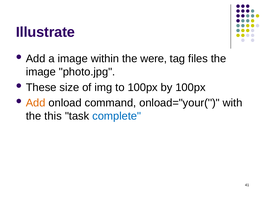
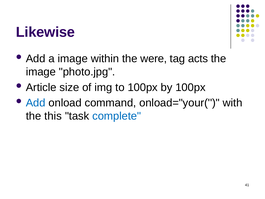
Illustrate: Illustrate -> Likewise (45, 32)
files: files -> acts (198, 59)
These: These -> Article (41, 87)
Add colour: orange -> blue (36, 103)
